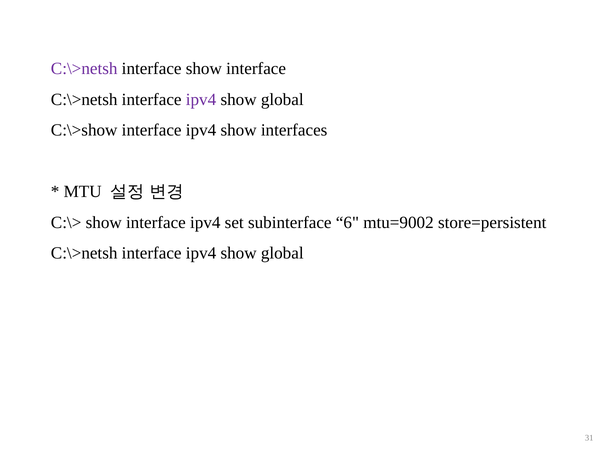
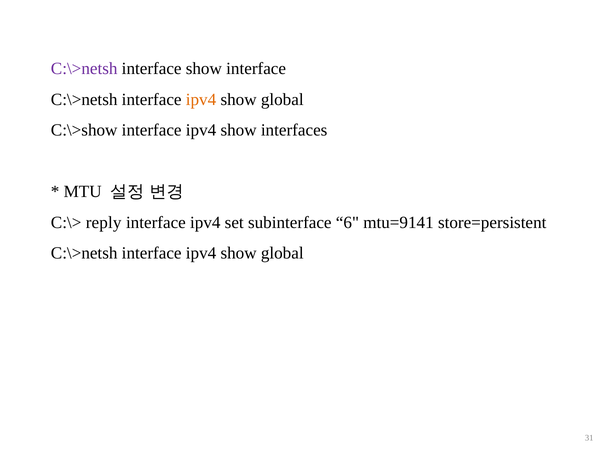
ipv4 colour: purple -> orange (201, 100)
C:\> show: show -> reply (104, 223)
mtu=9002: mtu=9002 -> mtu=9141 (398, 223)
